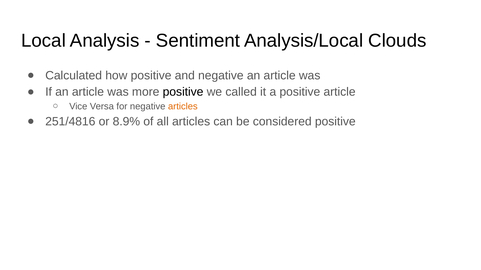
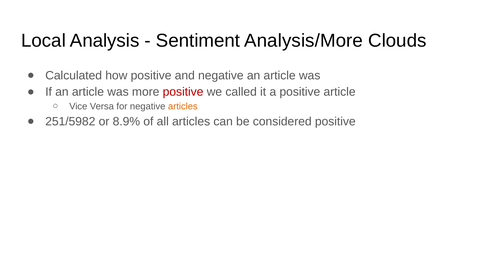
Analysis/Local: Analysis/Local -> Analysis/More (304, 41)
positive colour: black -> red (183, 92)
251/4816: 251/4816 -> 251/5982 (70, 122)
